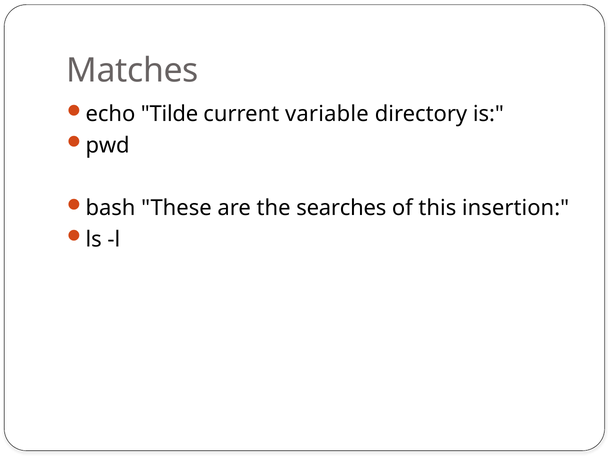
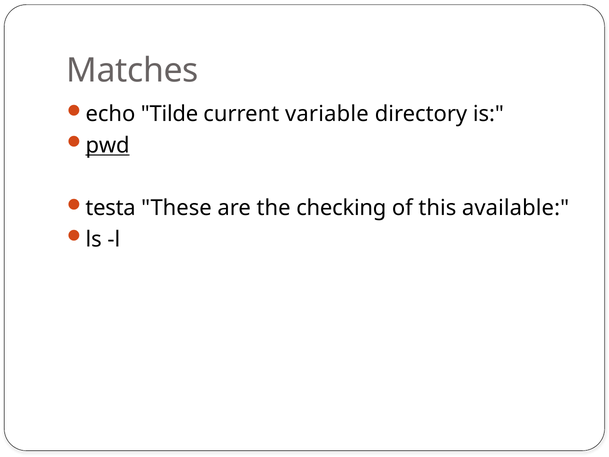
pwd underline: none -> present (108, 145)
bash: bash -> testa (111, 208)
searches: searches -> checking (341, 208)
insertion: insertion -> available (516, 208)
